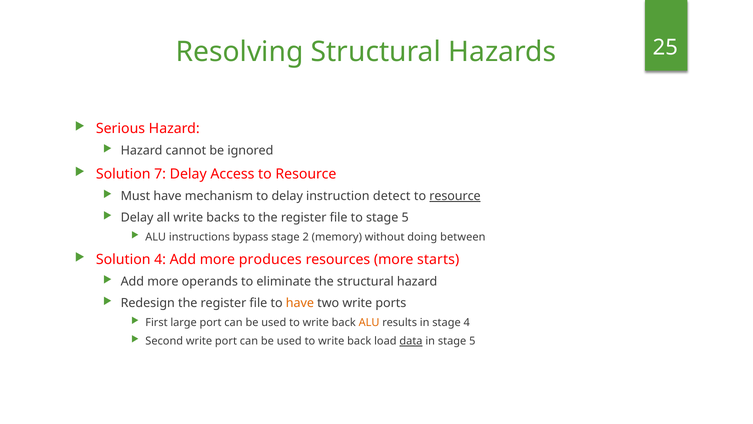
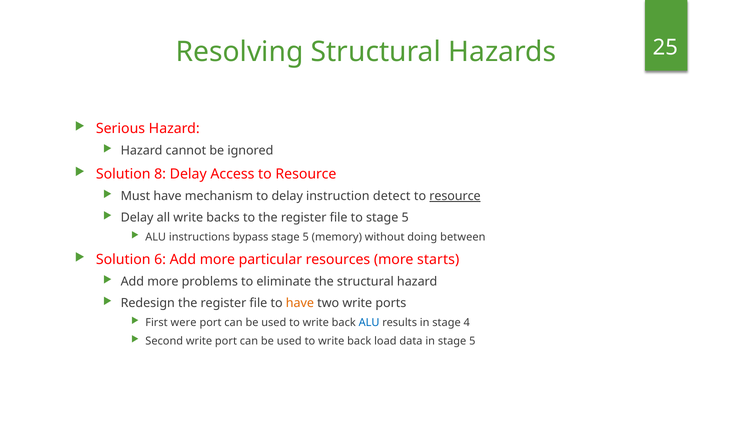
7: 7 -> 8 (160, 174)
bypass stage 2: 2 -> 5 (306, 237)
Solution 4: 4 -> 6 (160, 259)
produces: produces -> particular (270, 259)
operands: operands -> problems (210, 281)
large: large -> were (184, 322)
ALU colour: orange -> blue (369, 322)
data underline: present -> none (411, 341)
